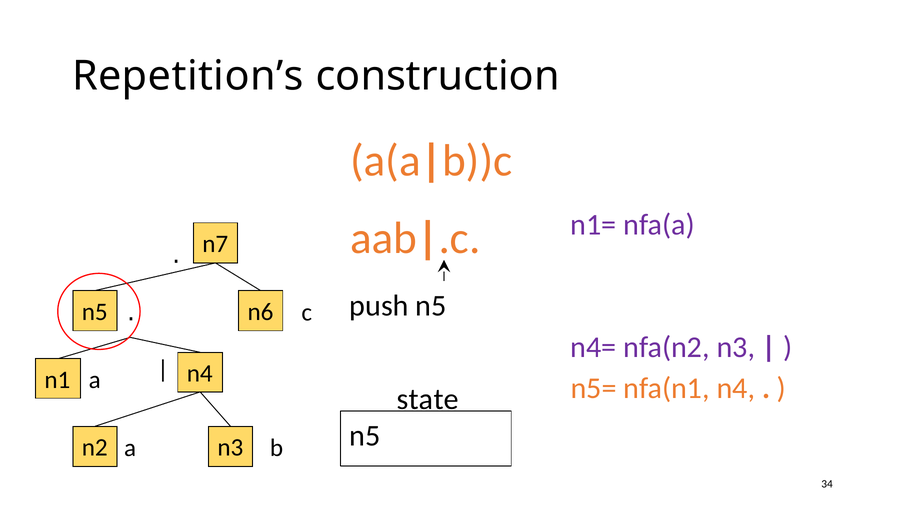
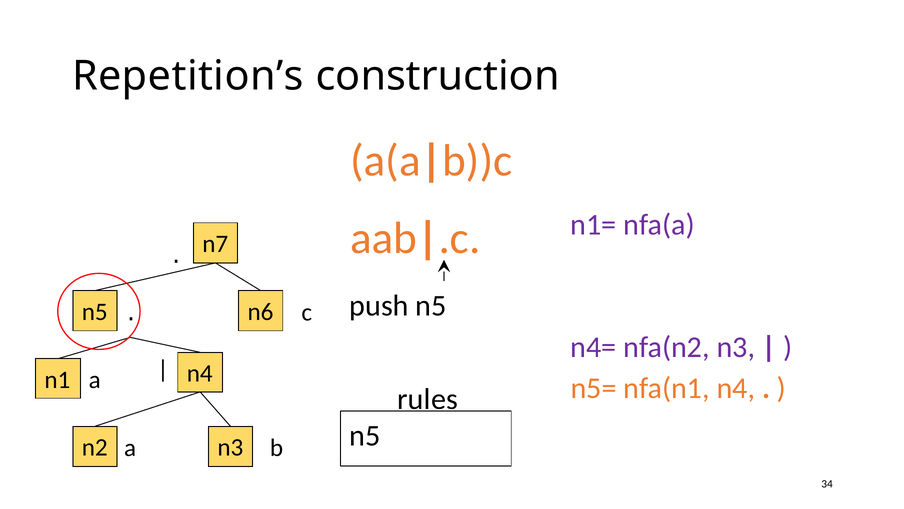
state: state -> rules (428, 399)
